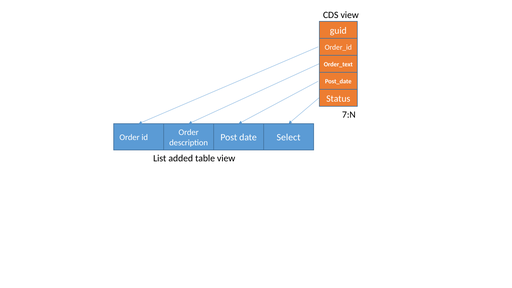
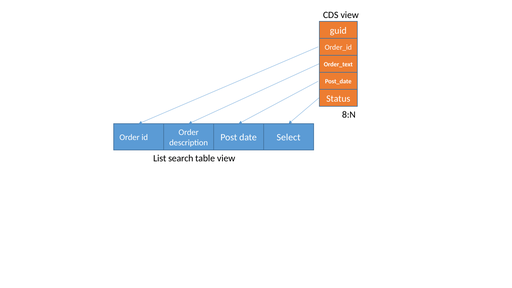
7:N: 7:N -> 8:N (349, 115)
added: added -> search (181, 158)
